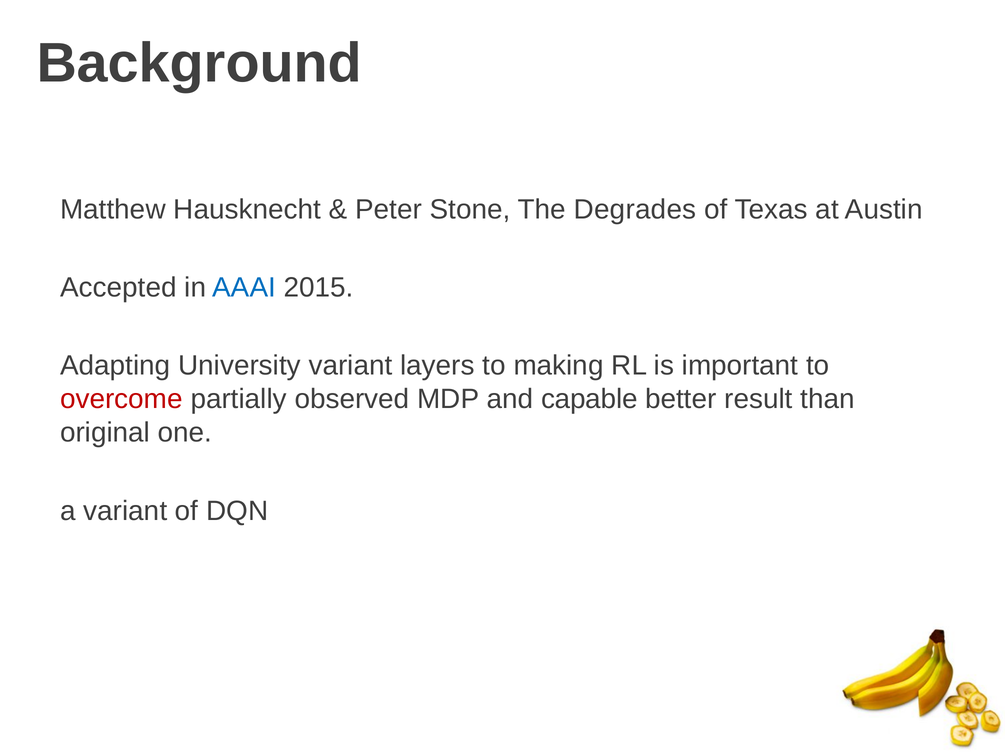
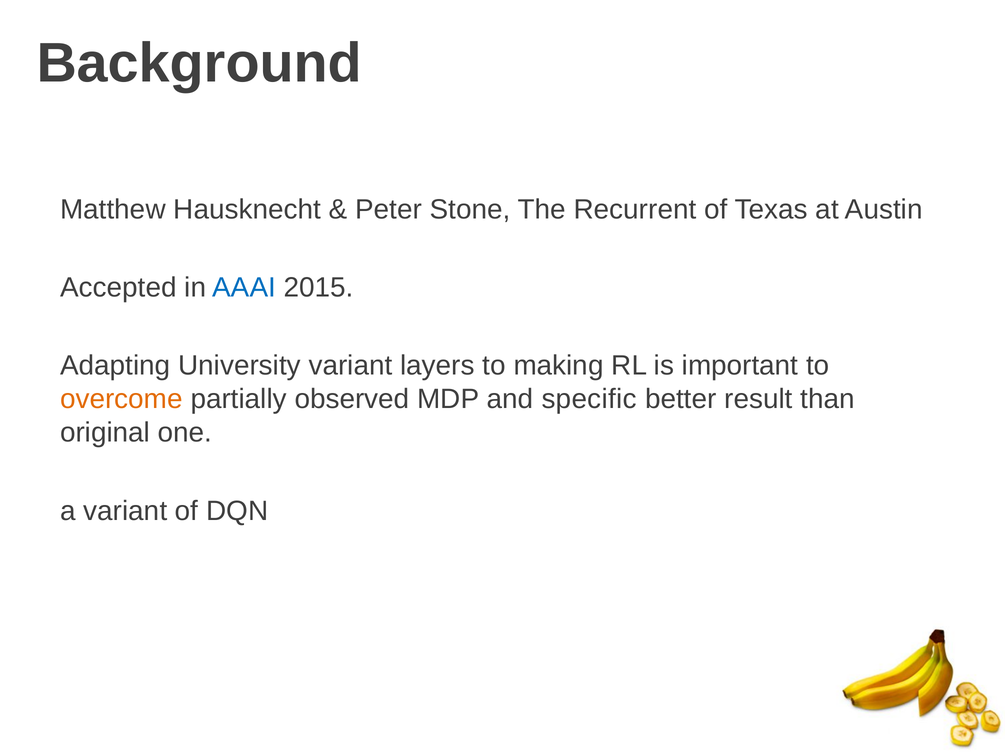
Degrades: Degrades -> Recurrent (635, 210)
overcome colour: red -> orange (121, 400)
capable: capable -> specific (589, 400)
